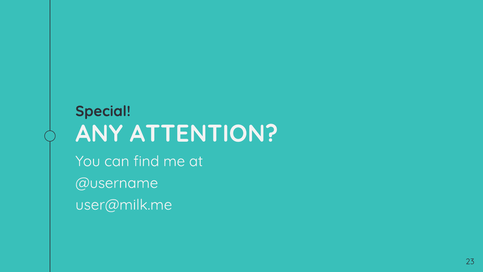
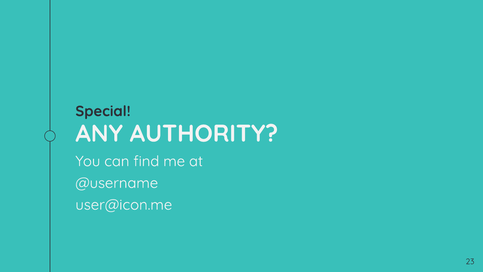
ATTENTION: ATTENTION -> AUTHORITY (204, 134)
user@milk.me: user@milk.me -> user@icon.me (124, 205)
